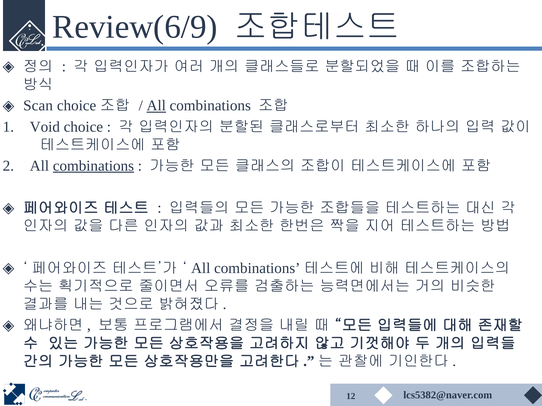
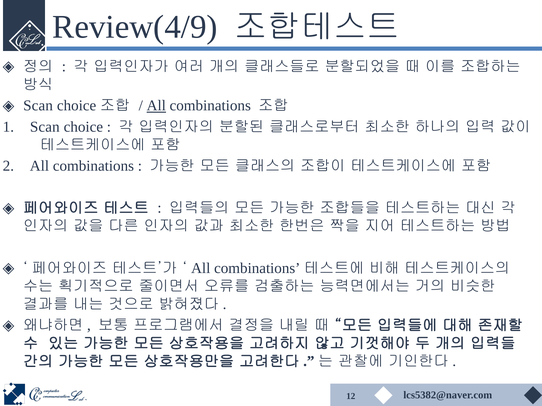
Review(6/9: Review(6/9 -> Review(4/9 (135, 27)
Void: Void -> Scan (45, 127)
combinations underline: present -> none (93, 166)
